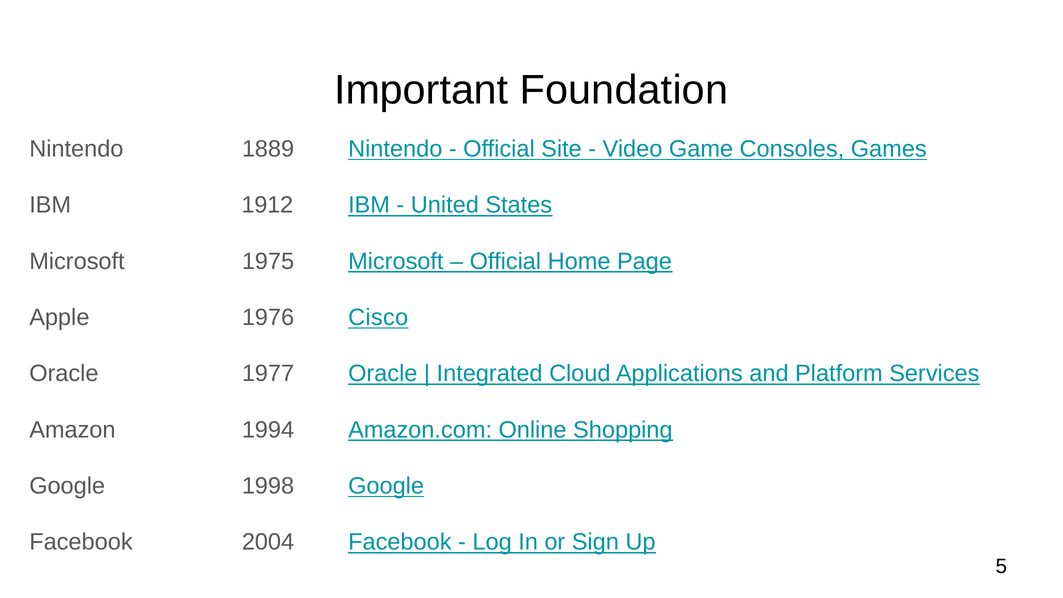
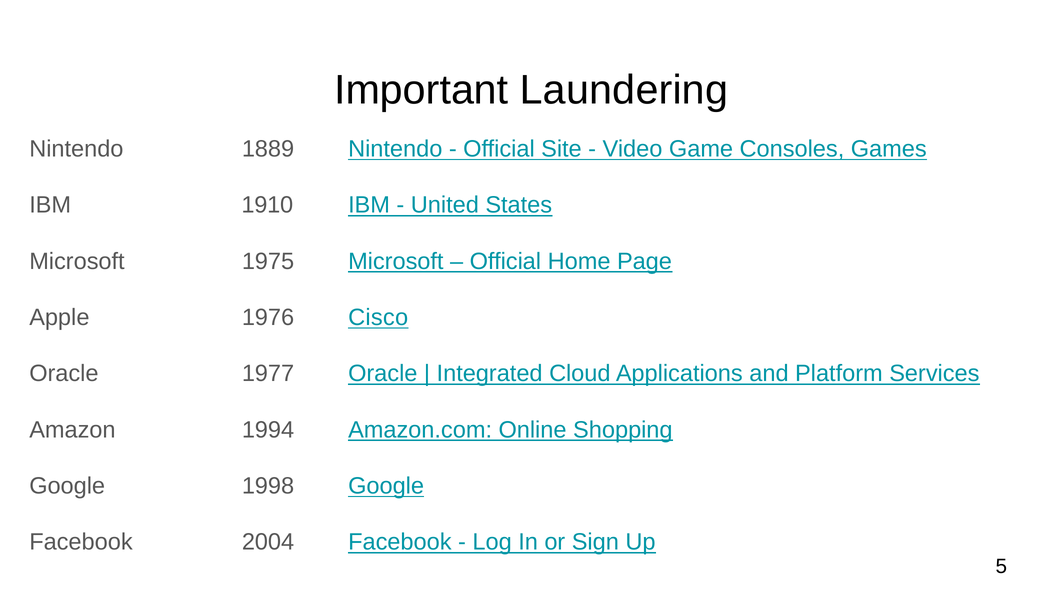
Foundation: Foundation -> Laundering (624, 90)
1912: 1912 -> 1910 (267, 205)
